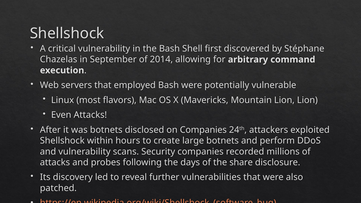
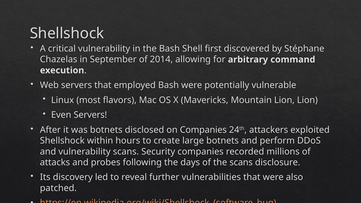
Even Attacks: Attacks -> Servers (90, 115)
the share: share -> scans (241, 162)
